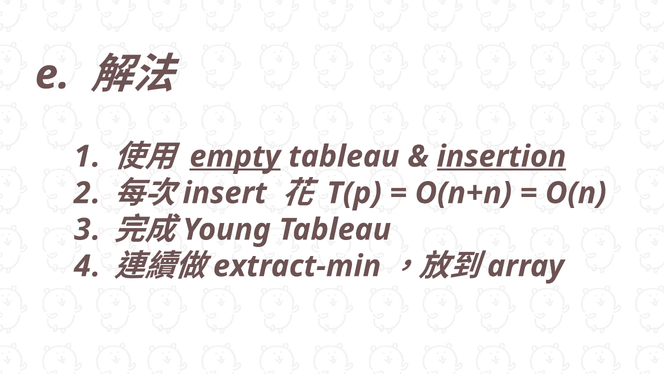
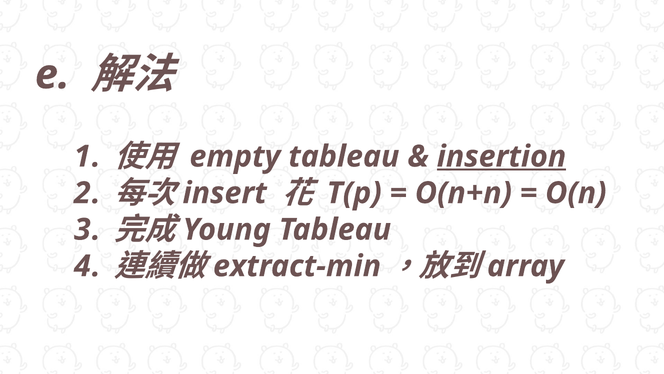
empty underline: present -> none (235, 156)
